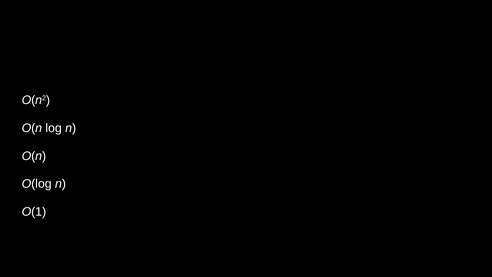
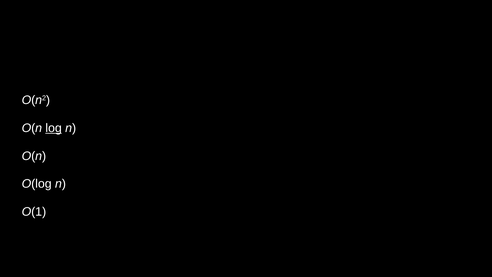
log underline: none -> present (54, 128)
